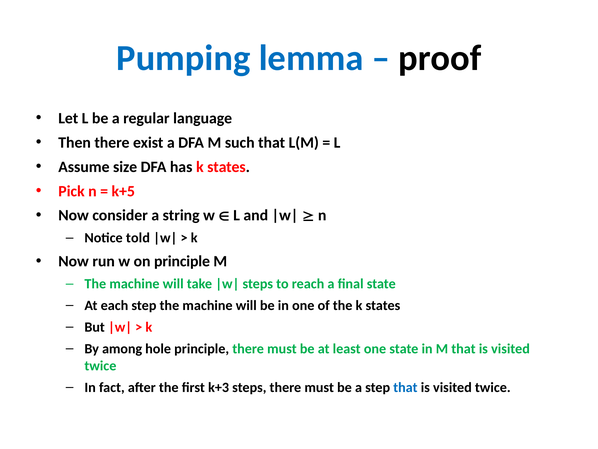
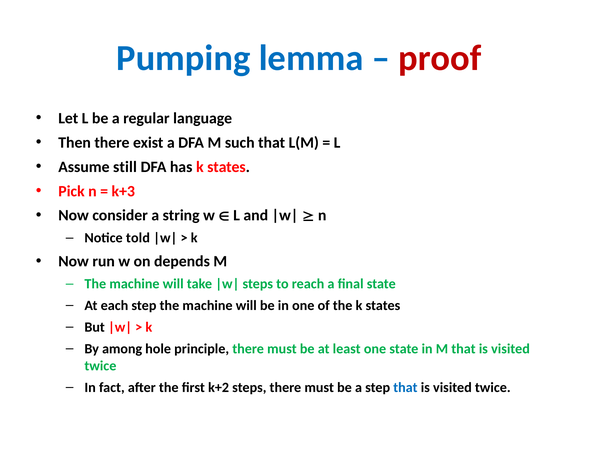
proof colour: black -> red (440, 58)
size: size -> still (125, 167)
k+5: k+5 -> k+3 (123, 191)
on principle: principle -> depends (182, 261)
k+3: k+3 -> k+2 (219, 387)
